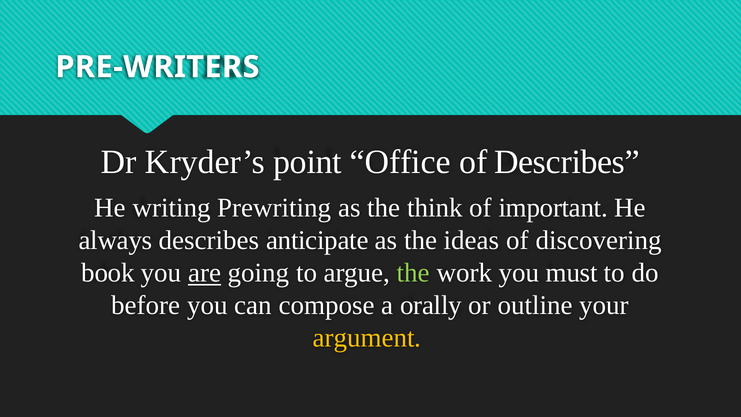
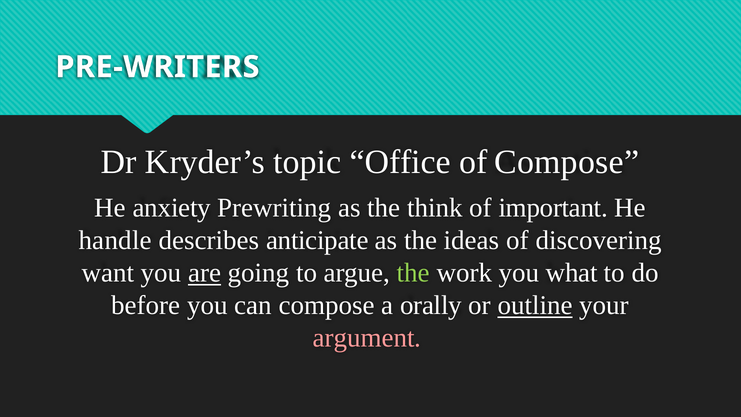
point: point -> topic (307, 162)
of Describes: Describes -> Compose (567, 162)
writing: writing -> anxiety (172, 208)
always: always -> handle (115, 240)
book: book -> want (108, 273)
must: must -> what (572, 273)
outline underline: none -> present (535, 305)
argument colour: yellow -> pink (367, 338)
